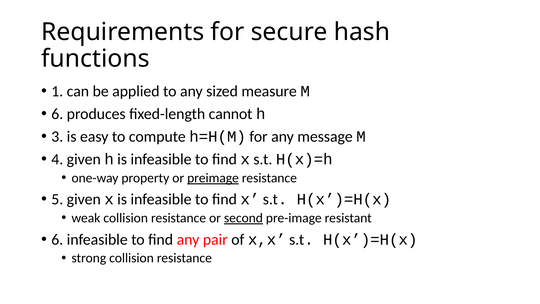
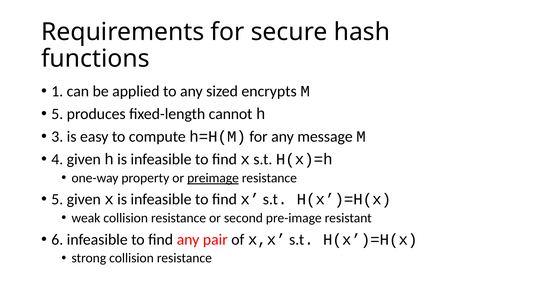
measure: measure -> encrypts (269, 91)
6: 6 -> 5 (57, 114)
second underline: present -> none (243, 218)
